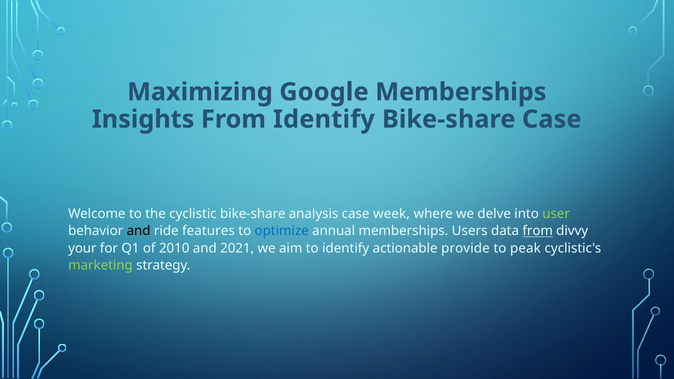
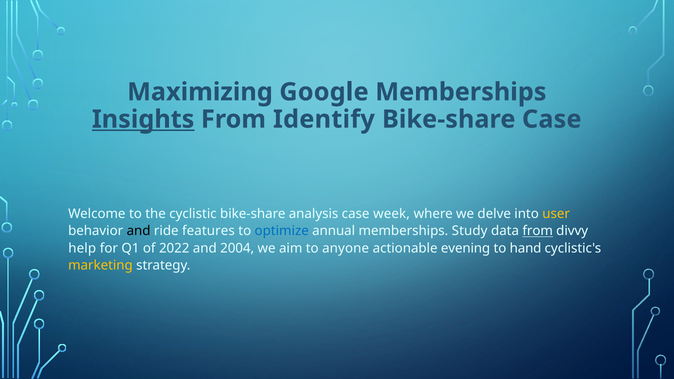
Insights underline: none -> present (143, 119)
user colour: light green -> yellow (556, 214)
Users: Users -> Study (470, 231)
your: your -> help (82, 248)
2010: 2010 -> 2022 (174, 248)
2021: 2021 -> 2004 (237, 248)
to identify: identify -> anyone (346, 248)
provide: provide -> evening (466, 248)
peak: peak -> hand (526, 248)
marketing colour: light green -> yellow (100, 266)
